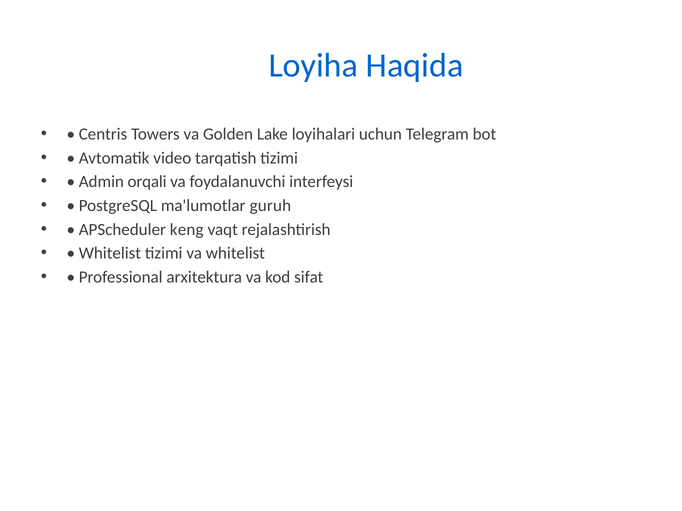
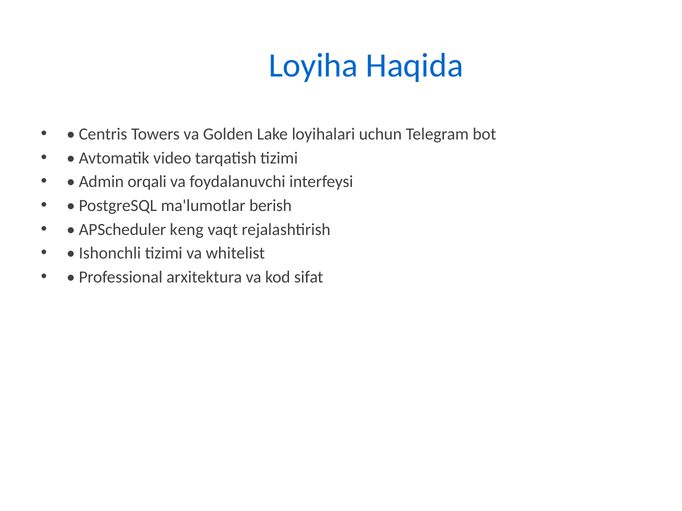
guruh: guruh -> berish (271, 206)
Whitelist: Whitelist -> Ishonchli (110, 254)
